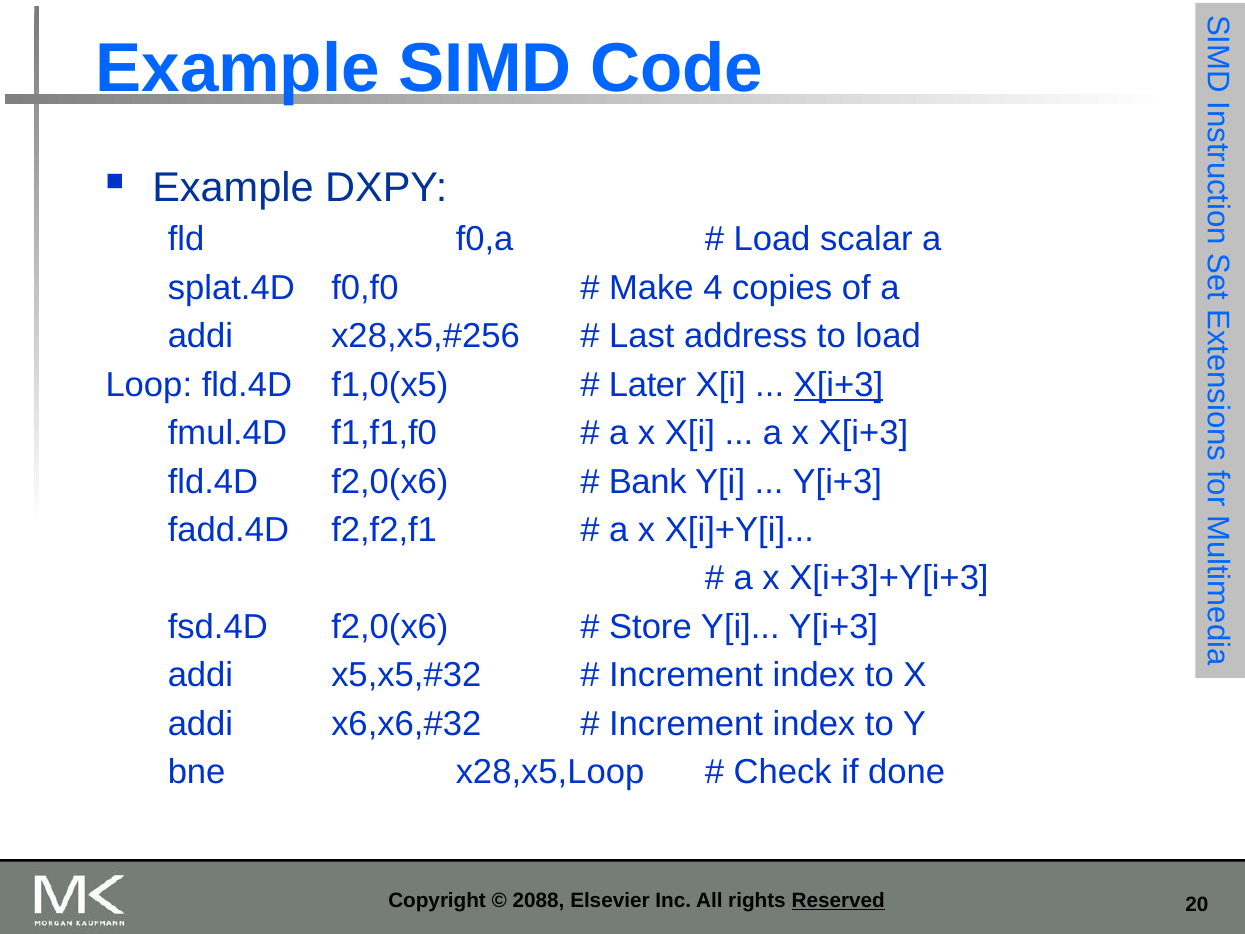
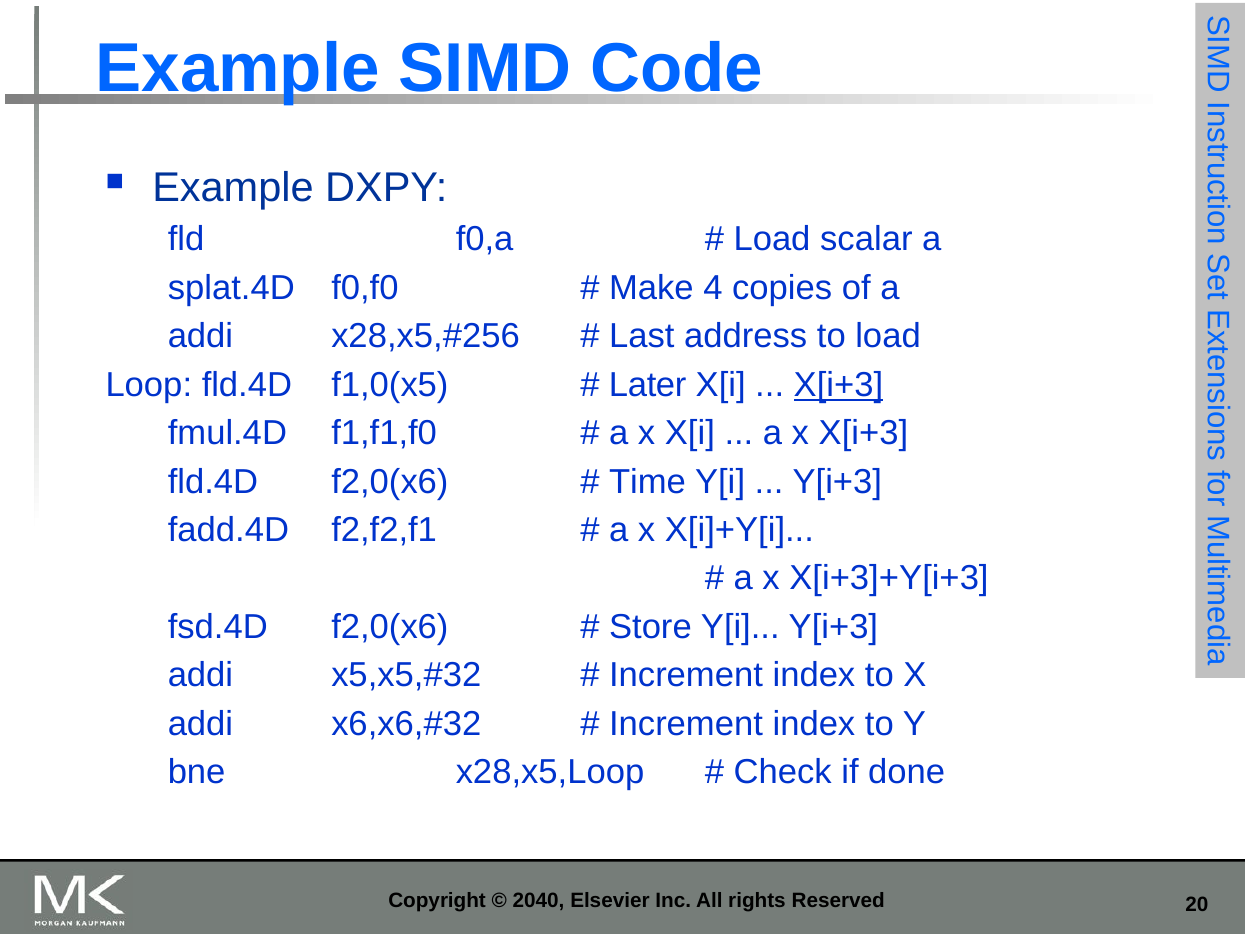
Bank: Bank -> Time (648, 481)
2088: 2088 -> 2040 (539, 900)
Reserved underline: present -> none (838, 900)
